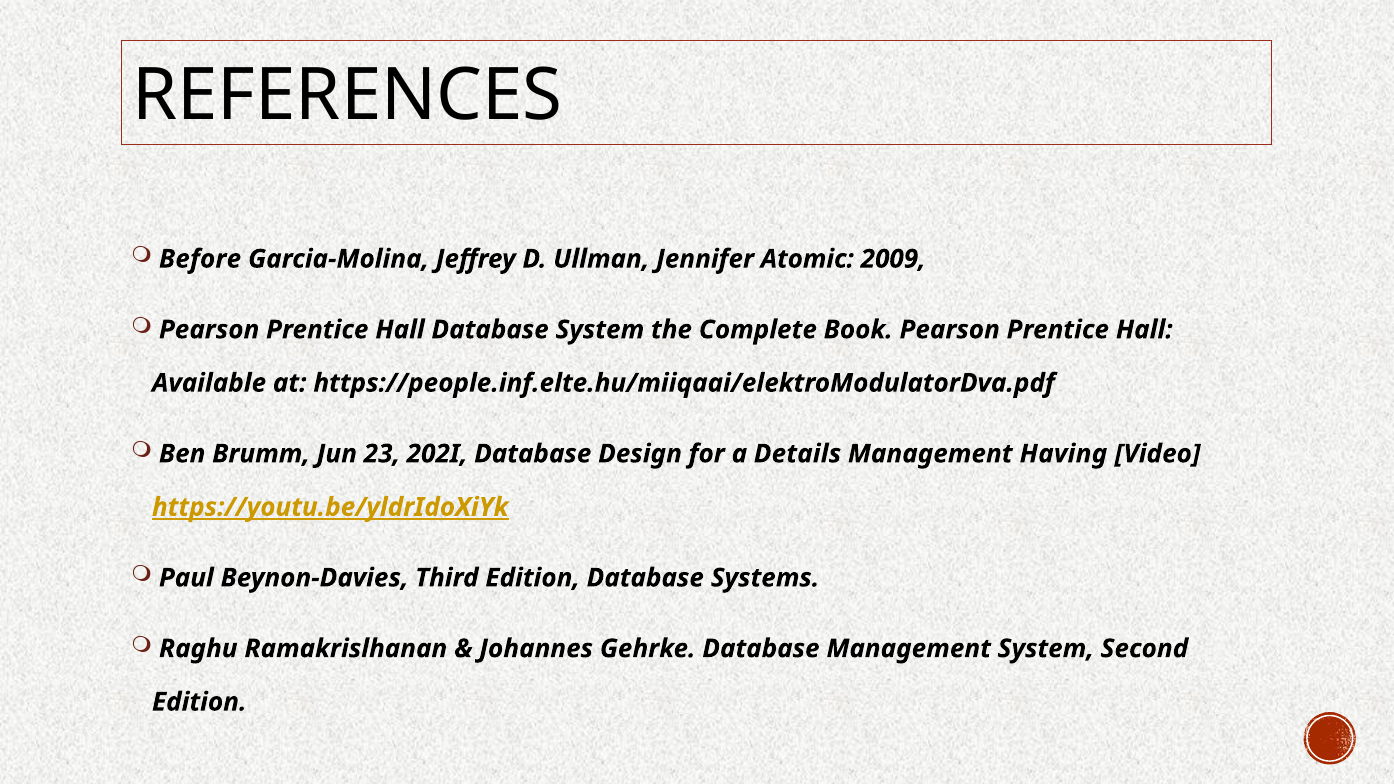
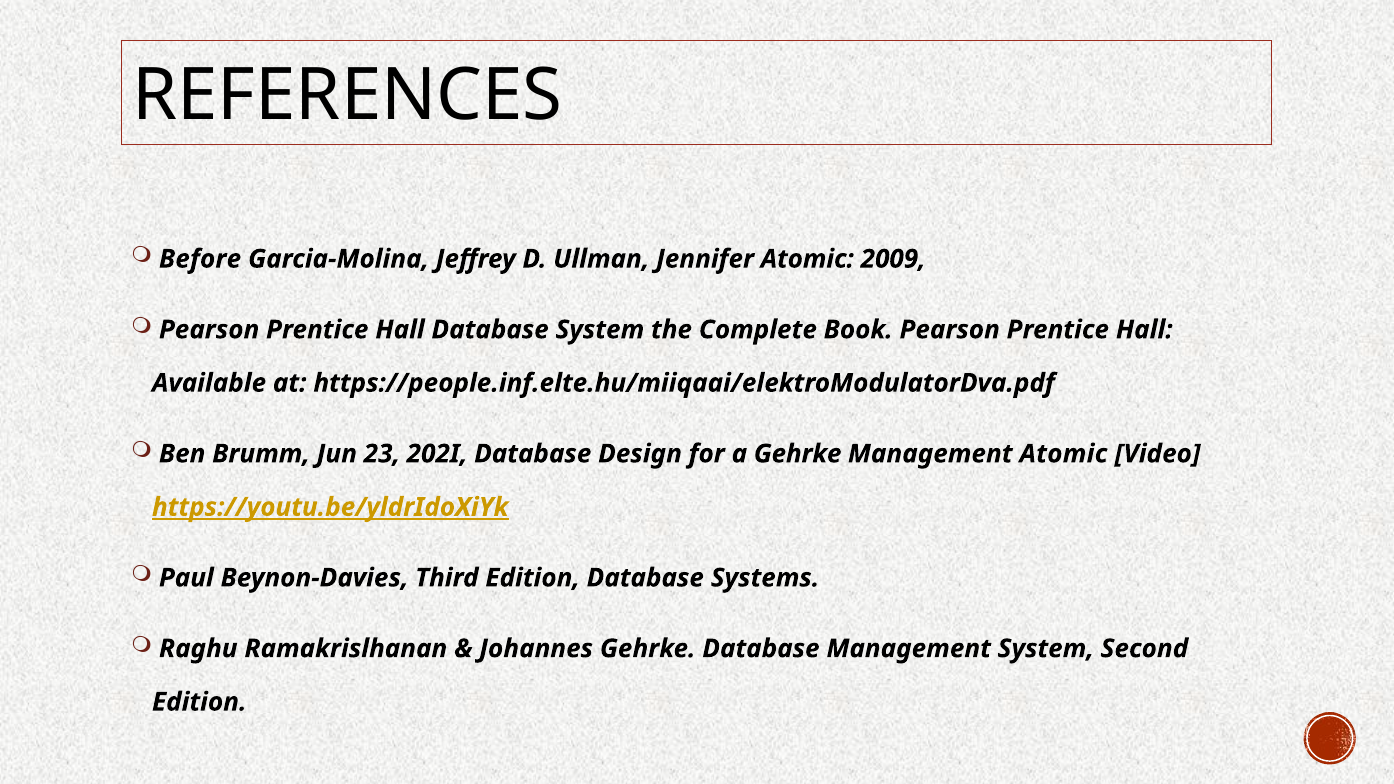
a Details: Details -> Gehrke (798, 454)
Management Having: Having -> Atomic (1063, 454)
